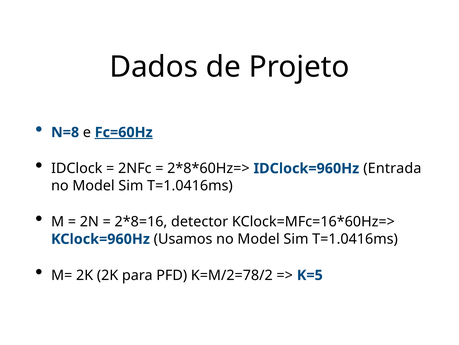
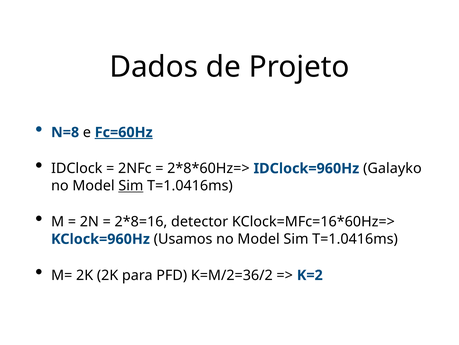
Entrada: Entrada -> Galayko (392, 168)
Sim underline: none -> present (131, 185)
K=M/2=78/2: K=M/2=78/2 -> K=M/2=36/2 (232, 275)
K=5: K=5 -> K=2 (310, 275)
